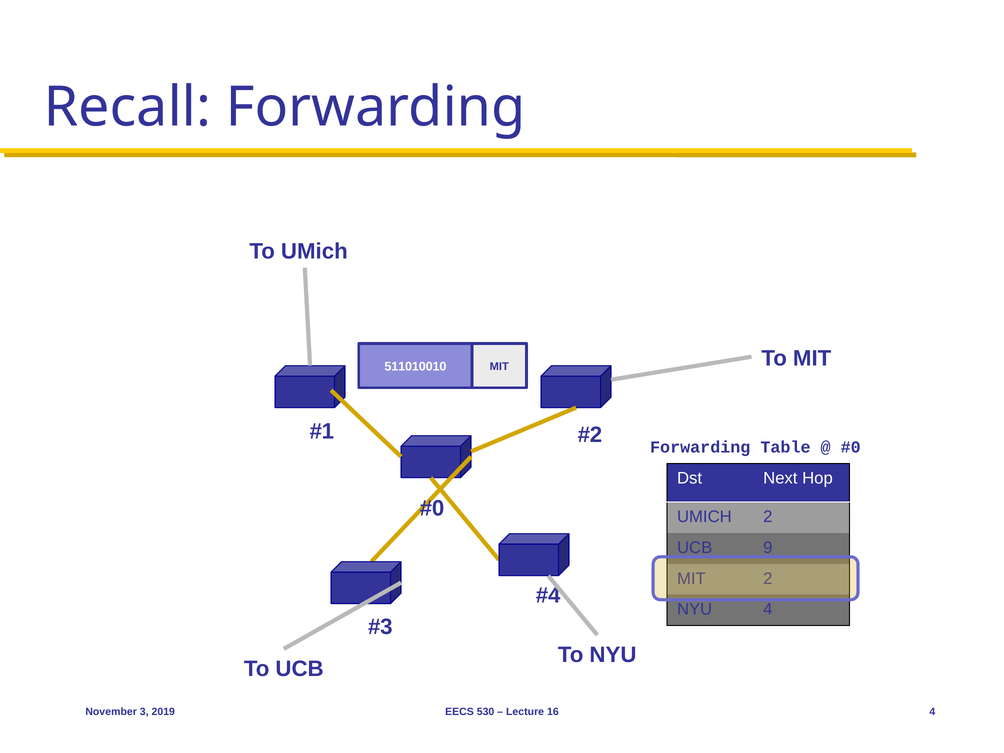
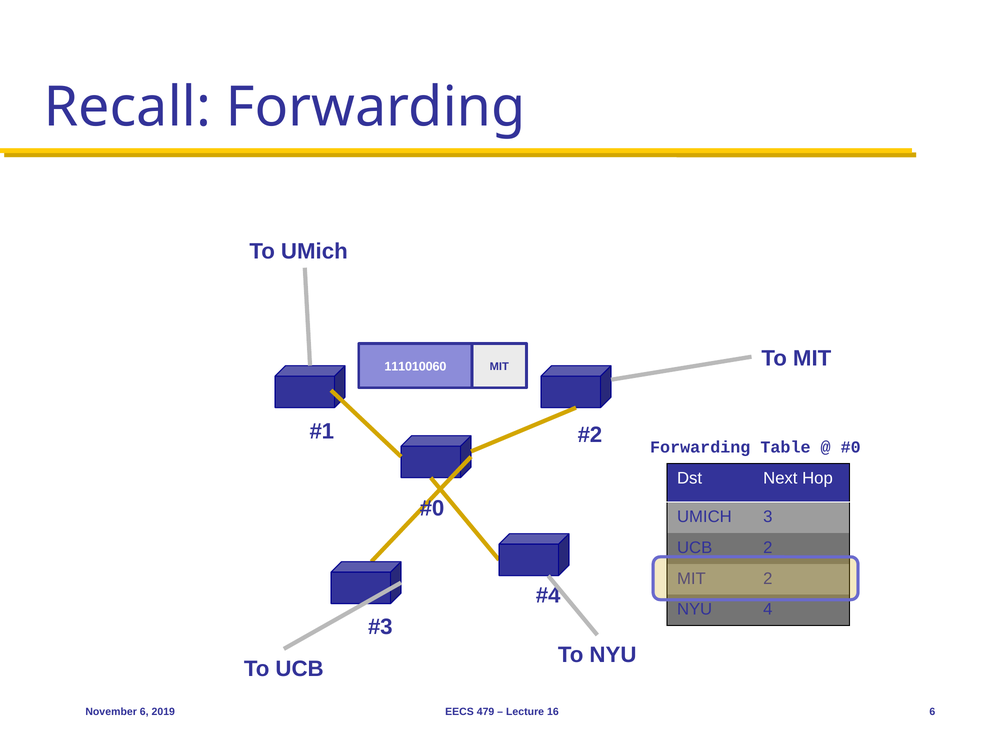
511010010: 511010010 -> 111010060 (415, 367)
UMICH 2: 2 -> 3 (768, 517)
UCB 9: 9 -> 2 (768, 548)
November 3: 3 -> 6 (144, 712)
530: 530 -> 479 (486, 712)
16 4: 4 -> 6 (932, 712)
